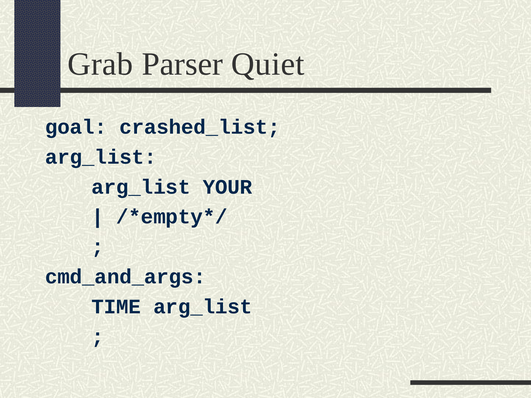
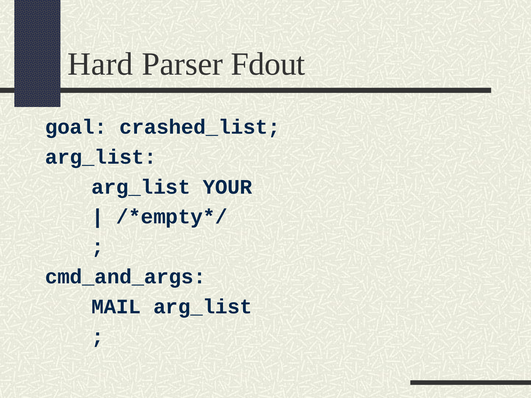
Grab: Grab -> Hard (100, 64)
Quiet: Quiet -> Fdout (268, 64)
TIME: TIME -> MAIL (116, 307)
